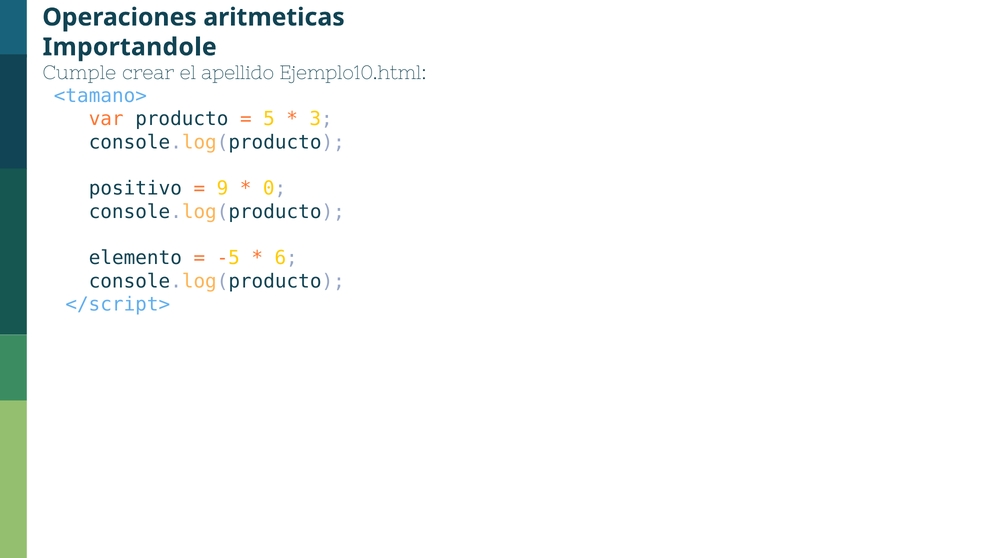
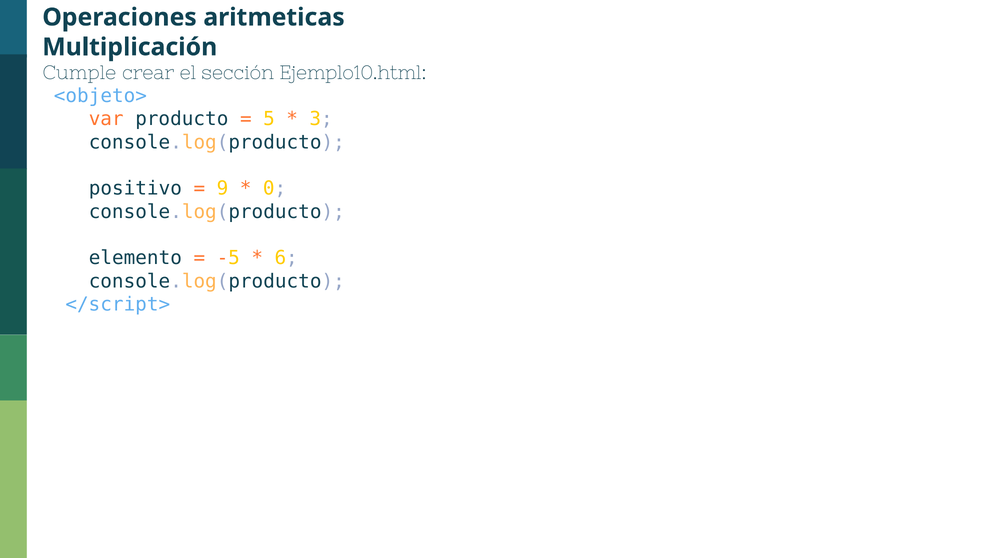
Importandole: Importandole -> Multiplicación (130, 47)
apellido: apellido -> sección (238, 73)
<tamano>: <tamano> -> <objeto> (100, 96)
